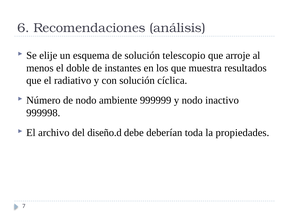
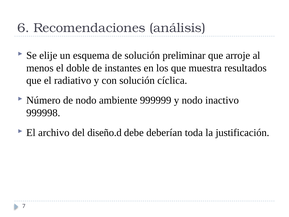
telescopio: telescopio -> preliminar (184, 55)
propiedades: propiedades -> justificación (242, 133)
